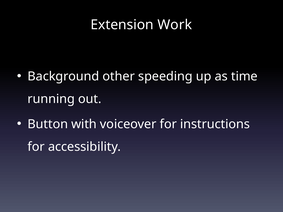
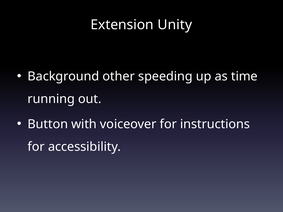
Work: Work -> Unity (175, 25)
